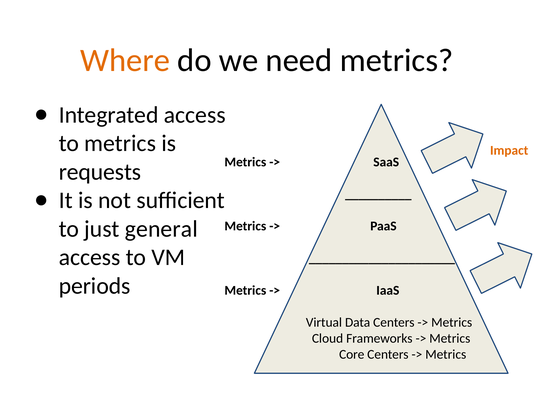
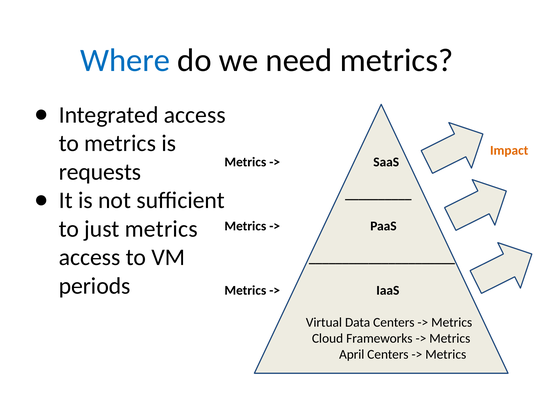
Where colour: orange -> blue (125, 60)
just general: general -> metrics (161, 229)
Core: Core -> April (352, 354)
